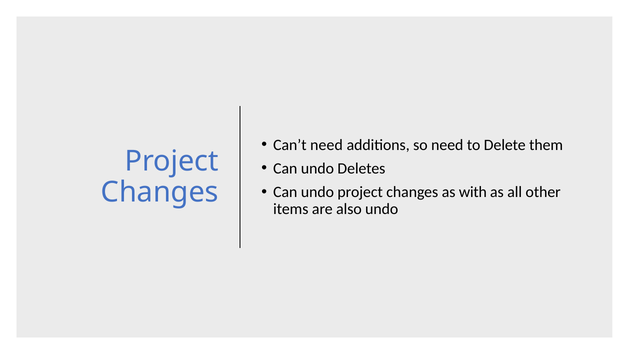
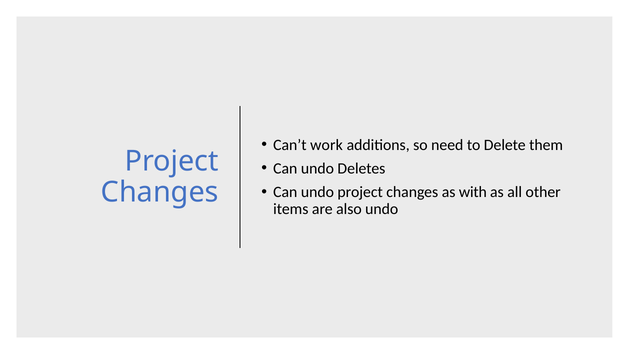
Can’t need: need -> work (326, 145)
